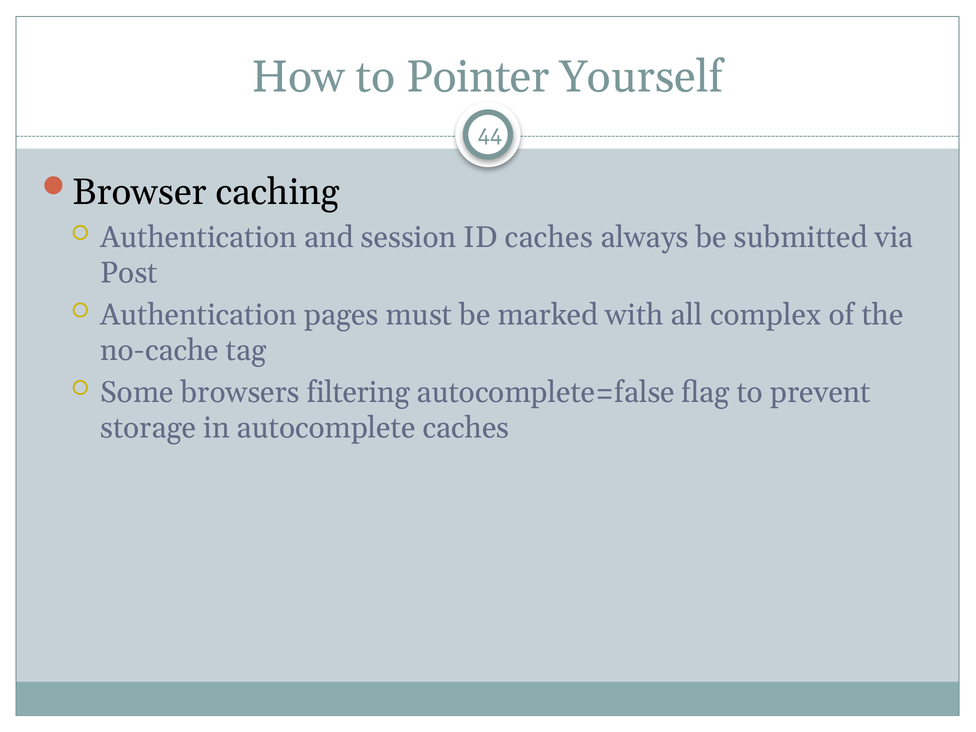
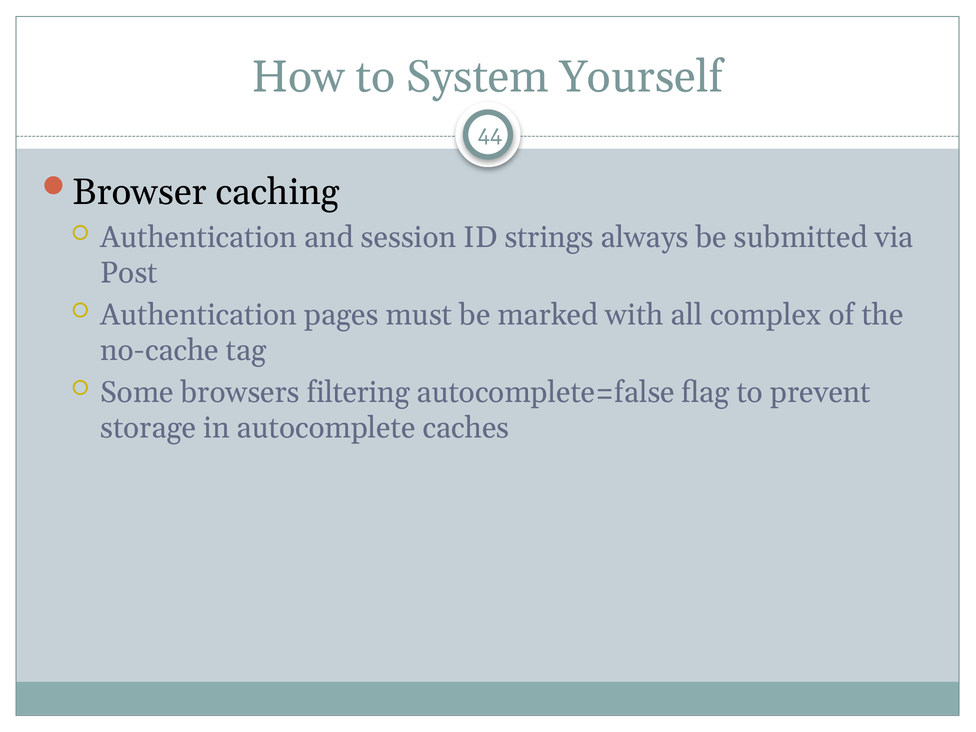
Pointer: Pointer -> System (478, 77)
ID caches: caches -> strings (549, 237)
